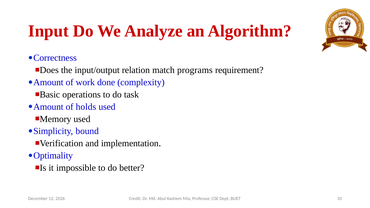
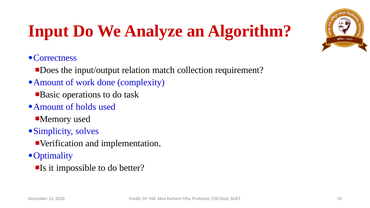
programs: programs -> collection (195, 70)
bound: bound -> solves (87, 131)
